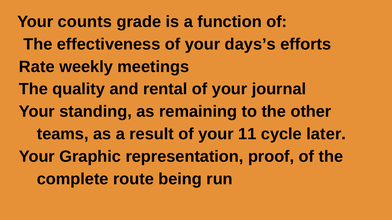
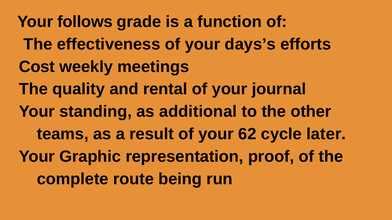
counts: counts -> follows (85, 22)
Rate: Rate -> Cost (37, 67)
remaining: remaining -> additional (198, 112)
11: 11 -> 62 (247, 134)
